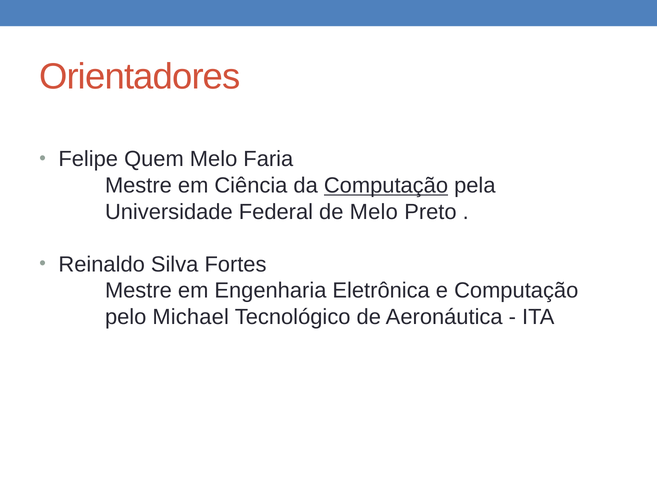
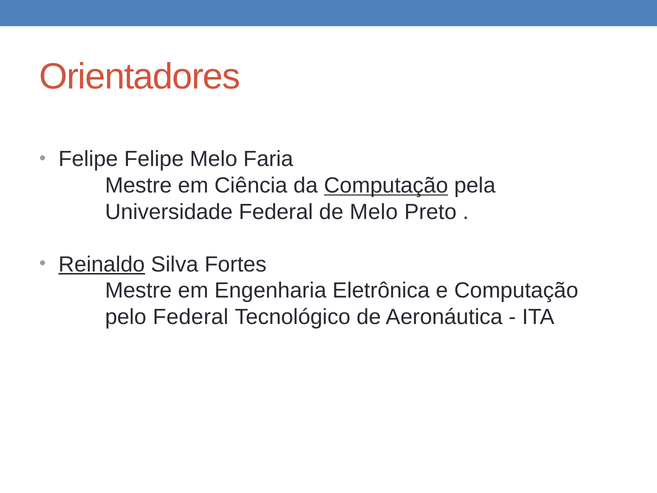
Felipe Quem: Quem -> Felipe (154, 159)
Reinaldo underline: none -> present (102, 264)
pelo Michael: Michael -> Federal (191, 317)
